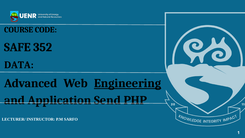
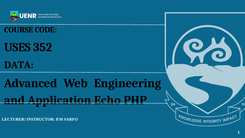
SAFE: SAFE -> USES (17, 47)
Engineering underline: present -> none (128, 83)
Send: Send -> Echo (107, 100)
